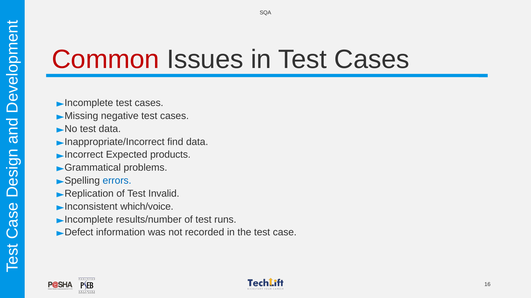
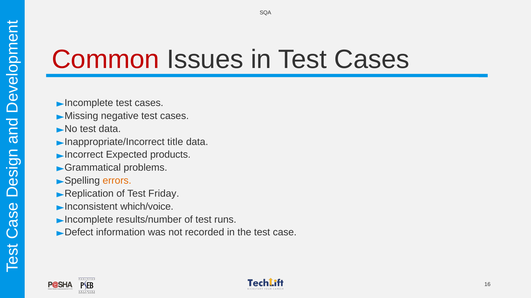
find: find -> title (175, 142)
errors colour: blue -> orange (117, 181)
Invalid: Invalid -> Friday (164, 194)
